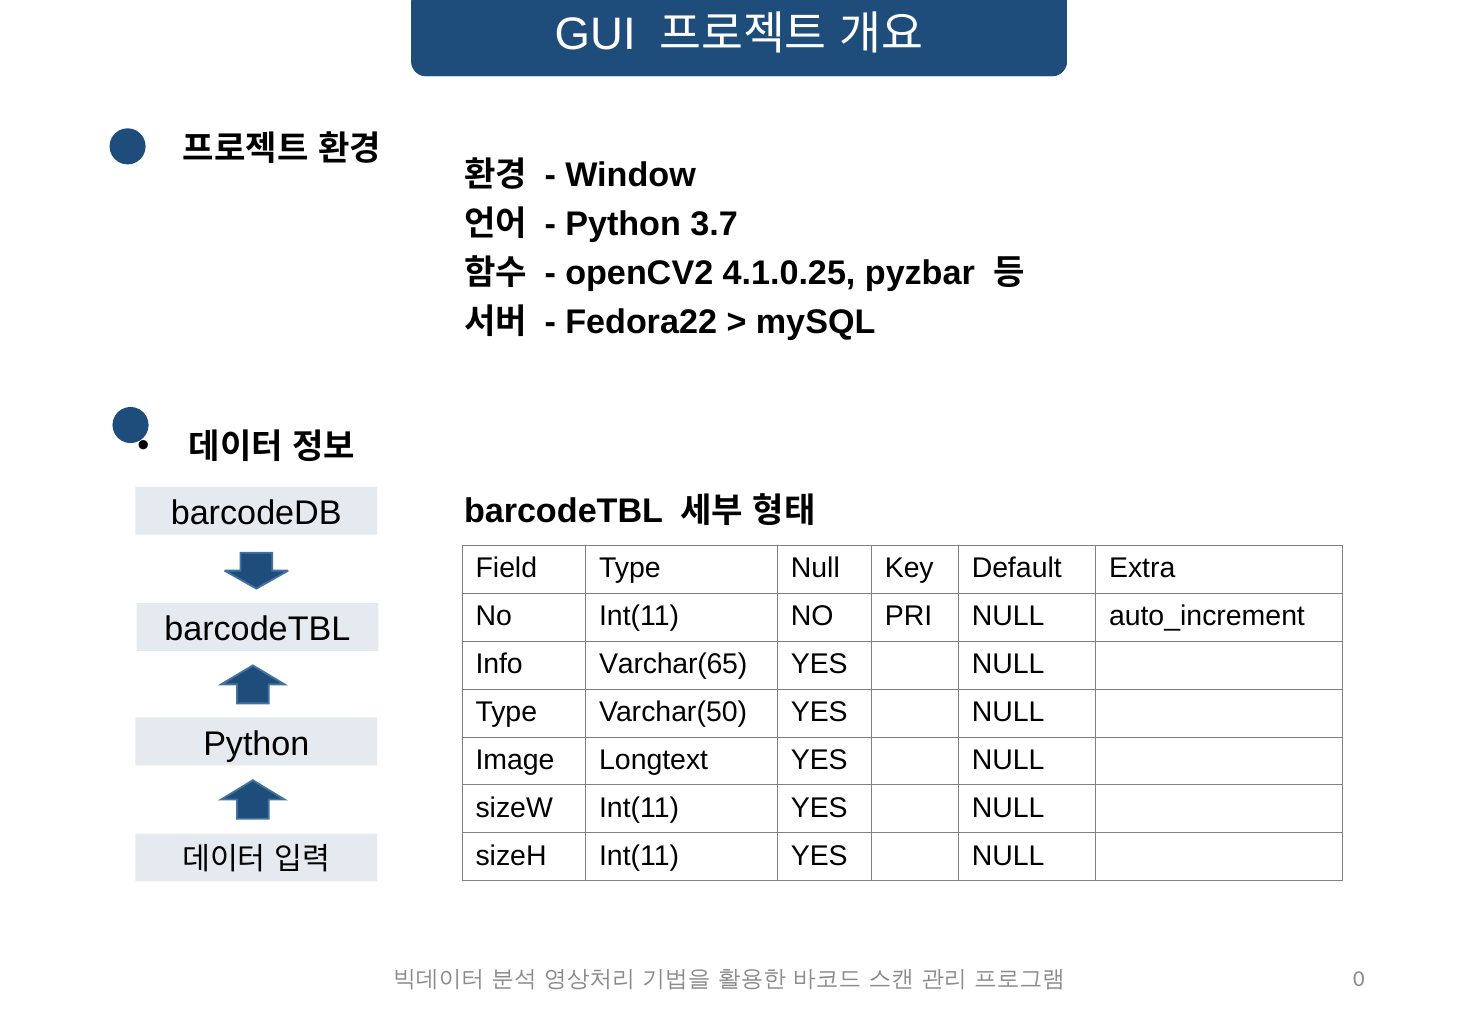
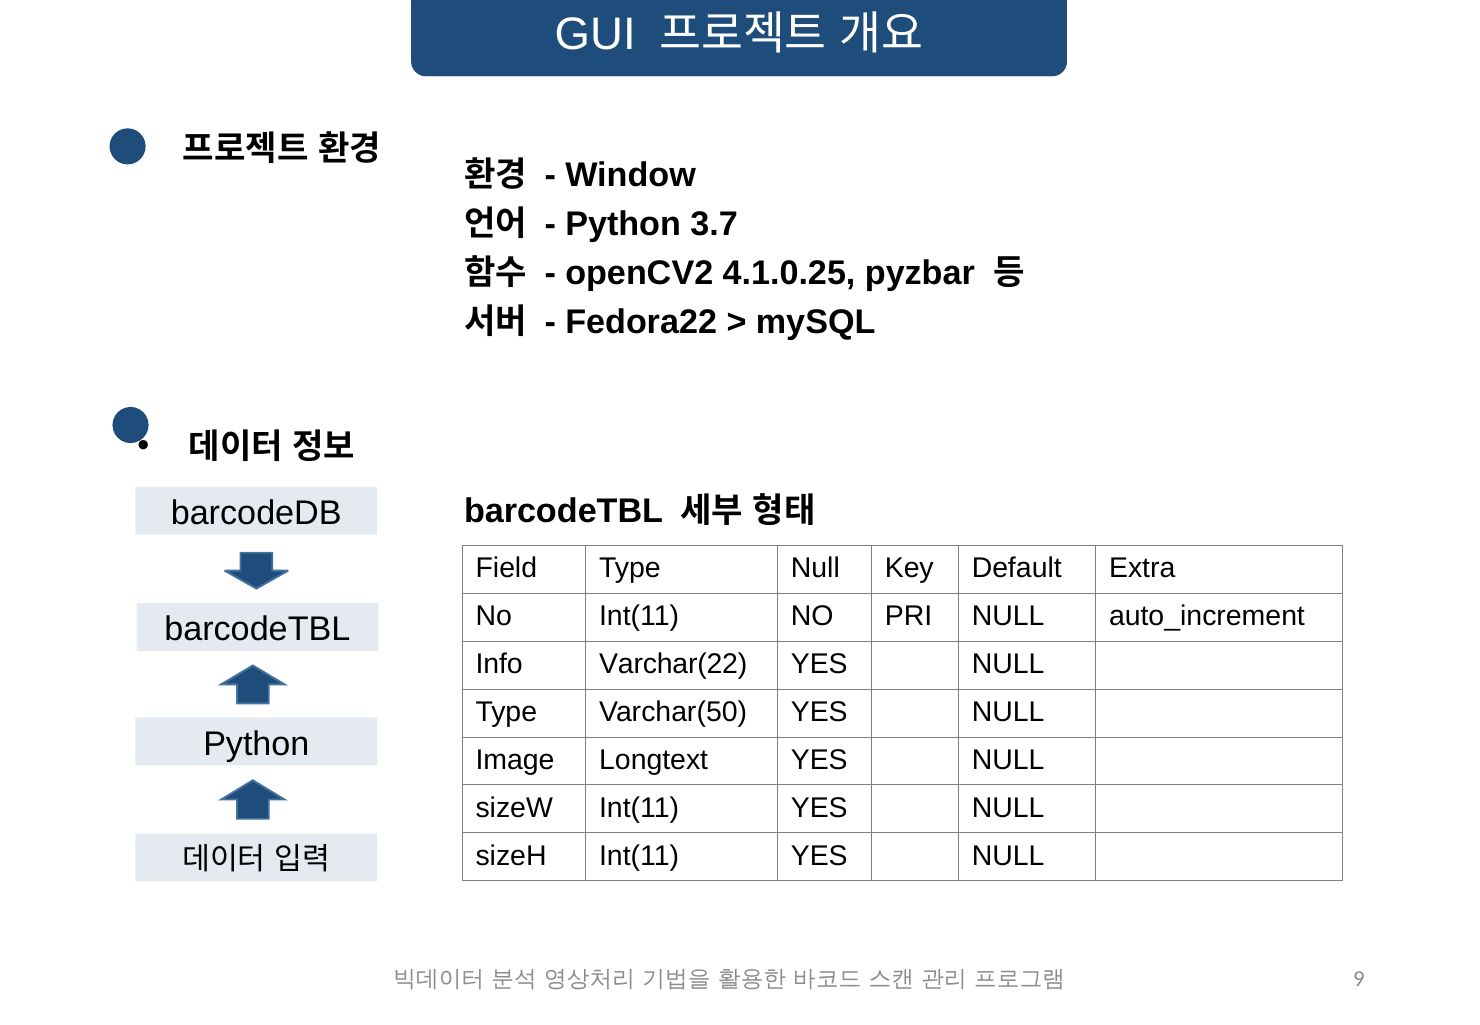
Varchar(65: Varchar(65 -> Varchar(22 (673, 664)
0: 0 -> 9 (1359, 978)
